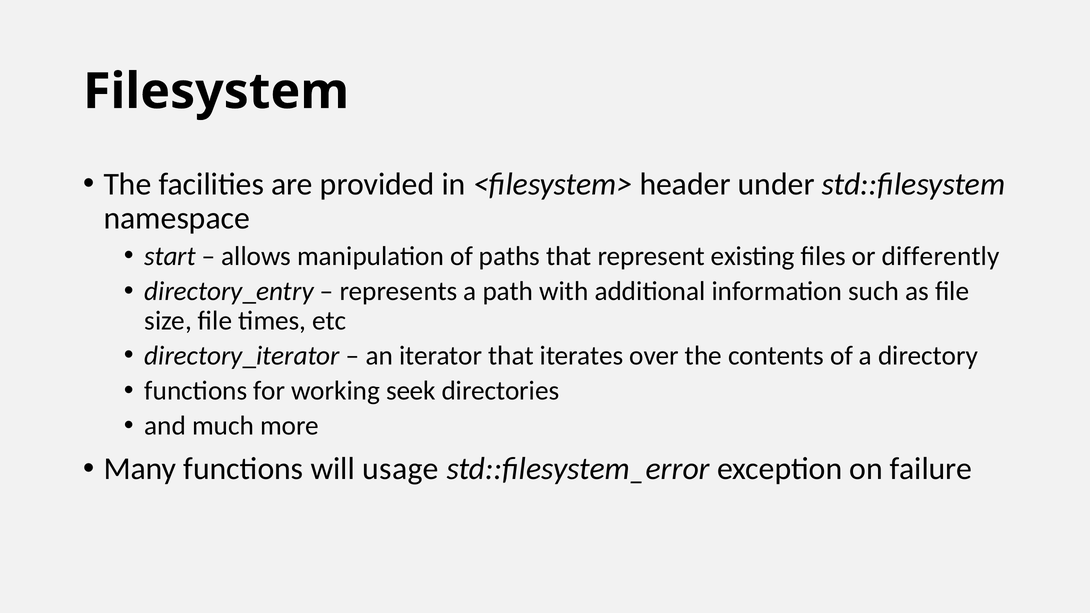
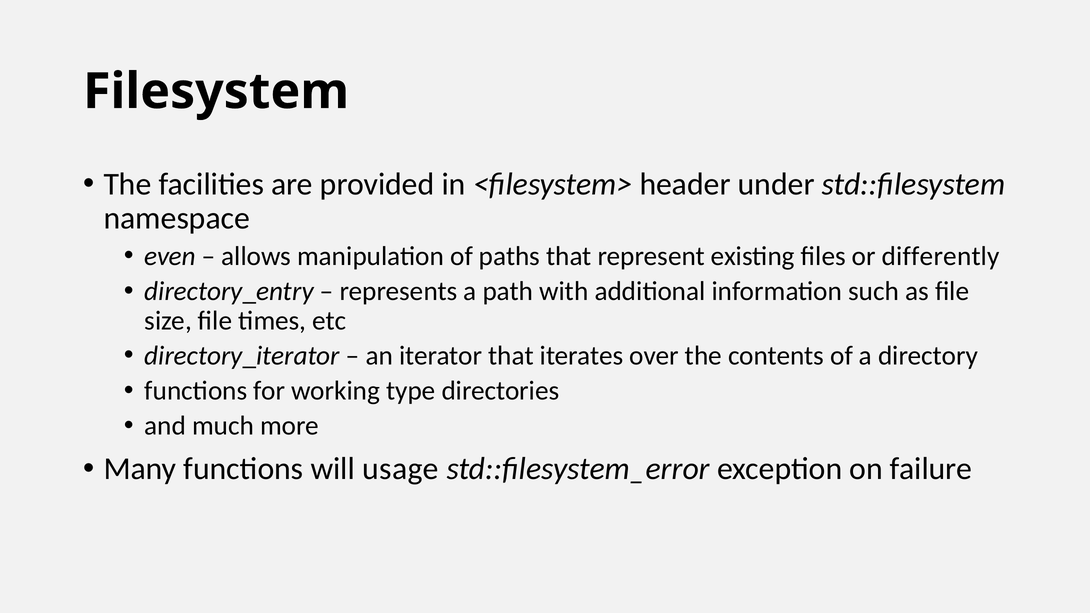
start: start -> even (170, 256)
seek: seek -> type (411, 391)
